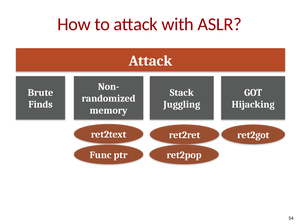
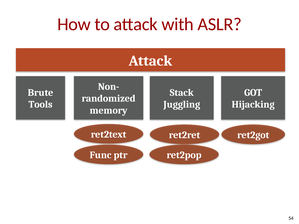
Finds: Finds -> Tools (40, 105)
